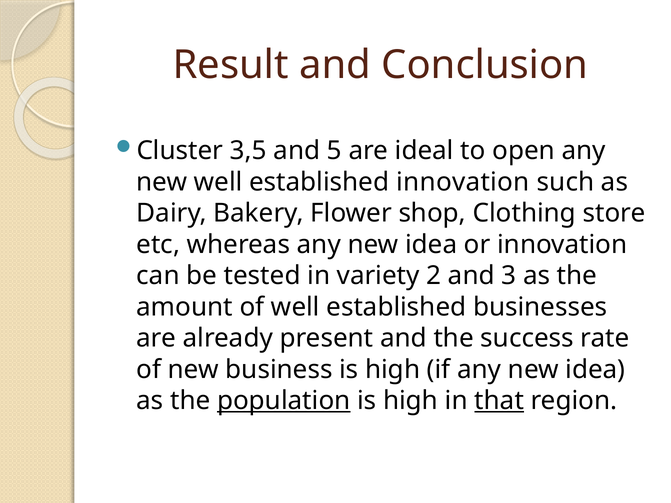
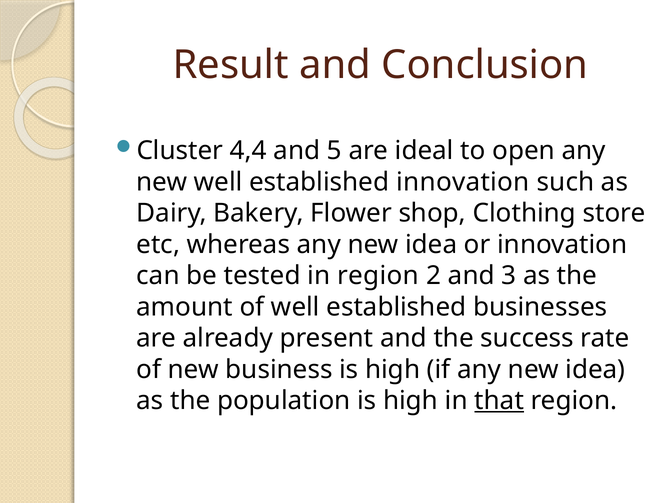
3,5: 3,5 -> 4,4 (248, 151)
in variety: variety -> region (378, 276)
population underline: present -> none (284, 401)
